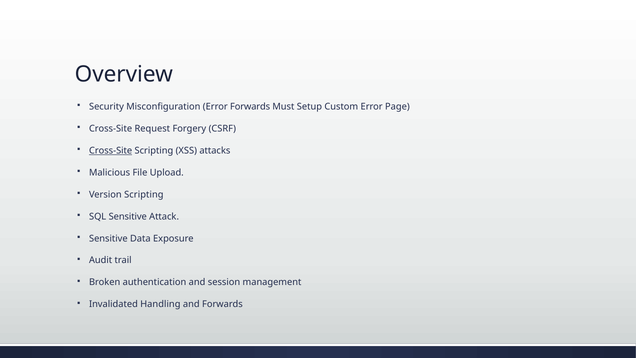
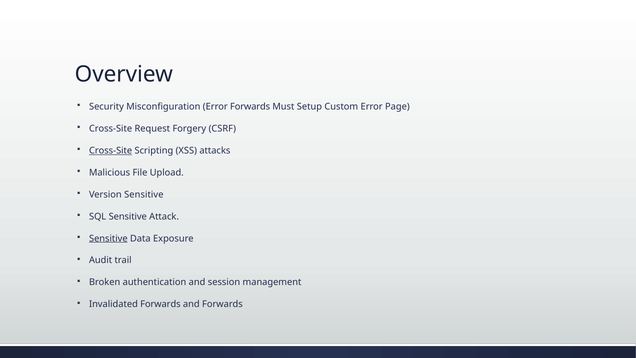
Version Scripting: Scripting -> Sensitive (144, 194)
Sensitive underline: none -> present (108, 238)
Invalidated Handling: Handling -> Forwards (160, 304)
